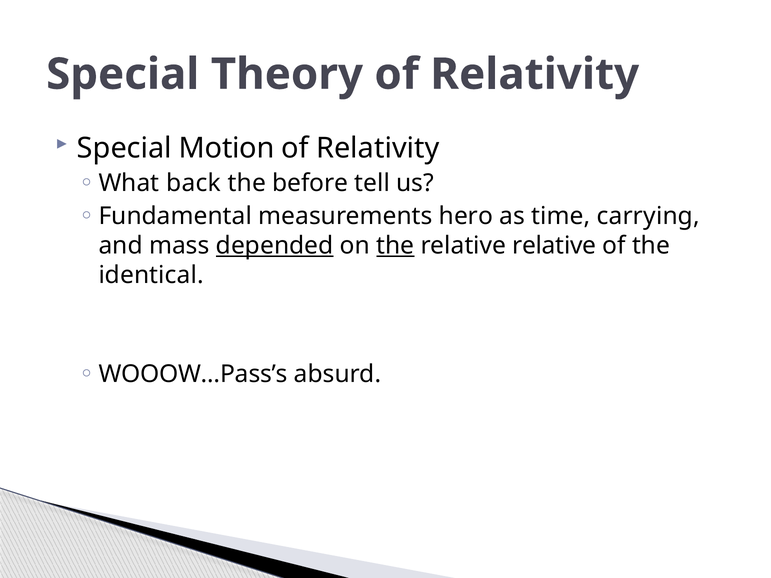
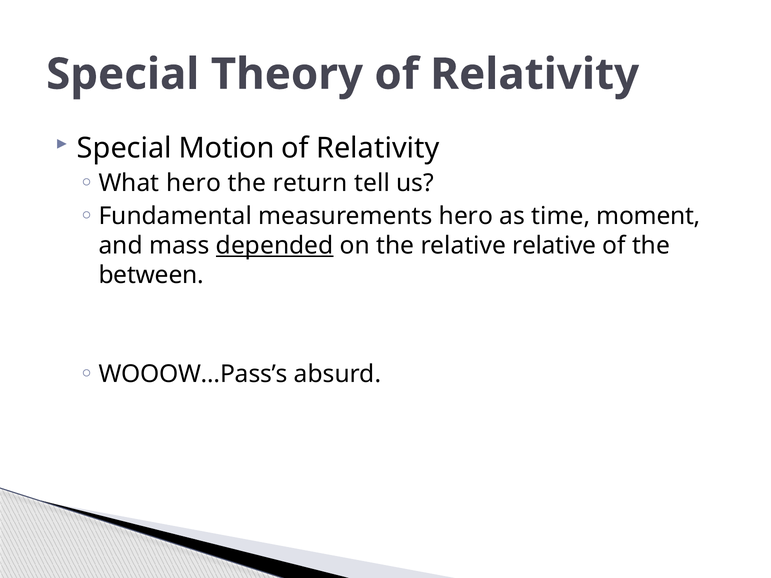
What back: back -> hero (194, 183)
before: before -> return (310, 183)
carrying: carrying -> moment (648, 216)
the underline: present -> none (395, 246)
identical: identical -> between (151, 275)
